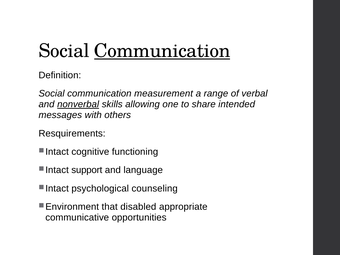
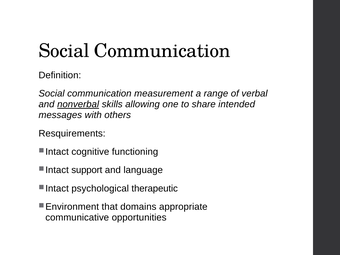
Communication underline: present -> none (162, 51)
counseling: counseling -> therapeutic (155, 188)
disabled: disabled -> domains (138, 207)
